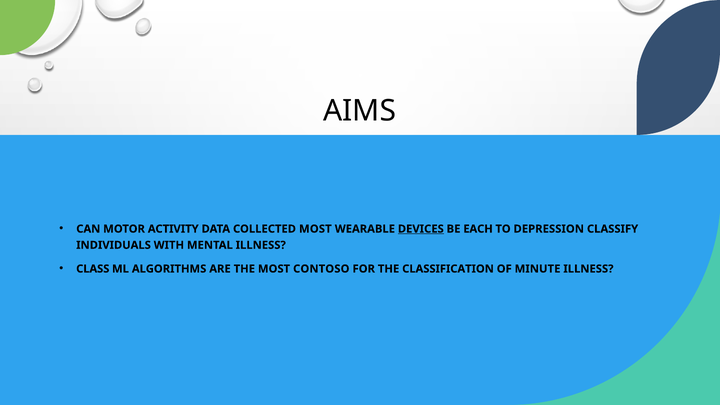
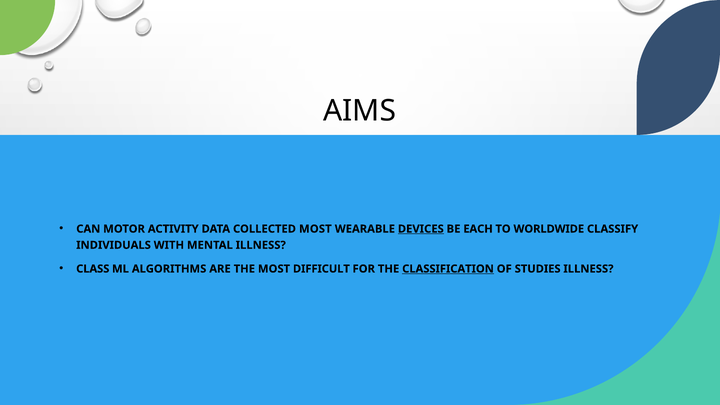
DEPRESSION: DEPRESSION -> WORLDWIDE (549, 229)
CONTOSO: CONTOSO -> DIFFICULT (321, 269)
CLASSIFICATION underline: none -> present (448, 269)
MINUTE: MINUTE -> STUDIES (538, 269)
